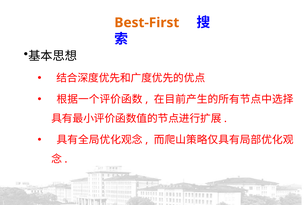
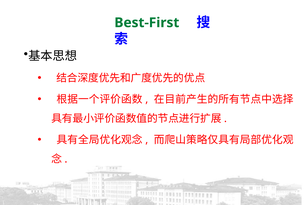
Best-First colour: orange -> green (147, 23)
